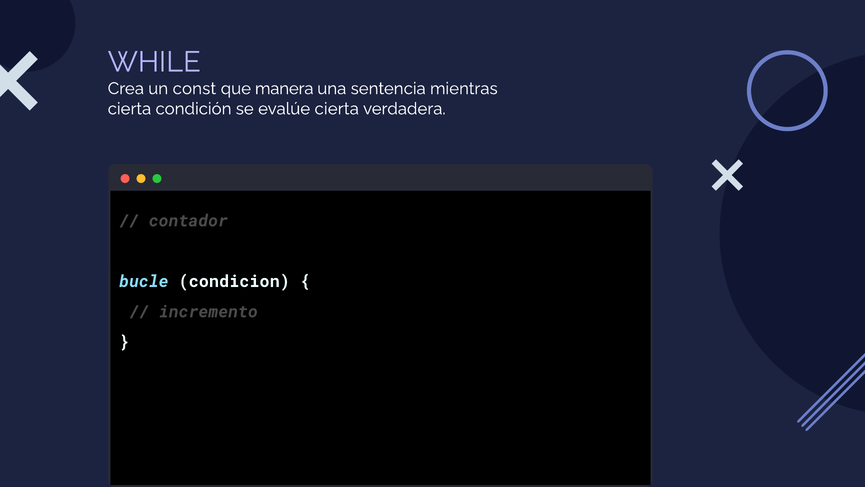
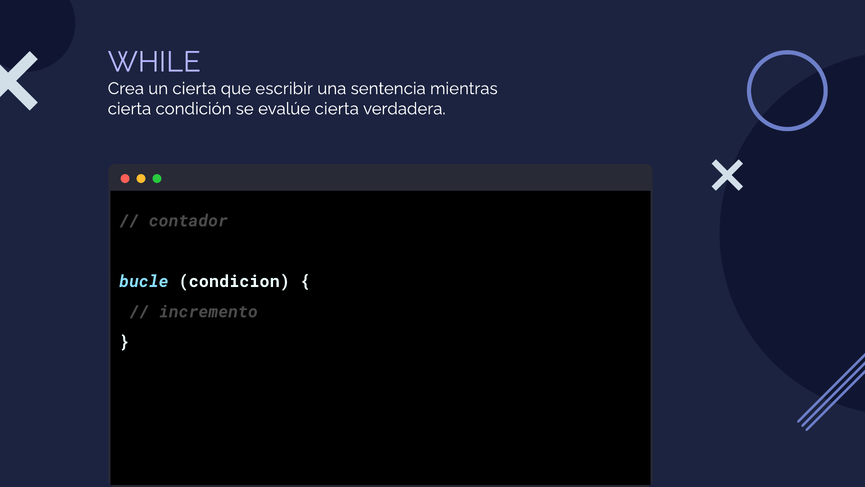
un const: const -> cierta (194, 89)
manera: manera -> escribir (284, 89)
